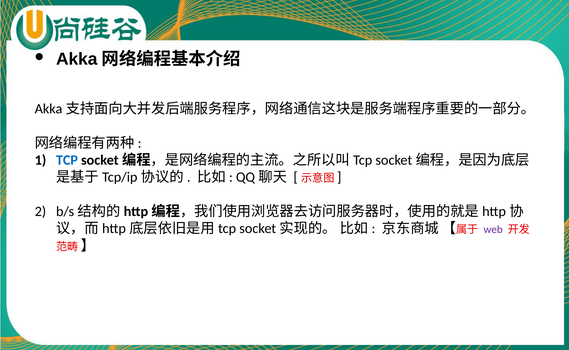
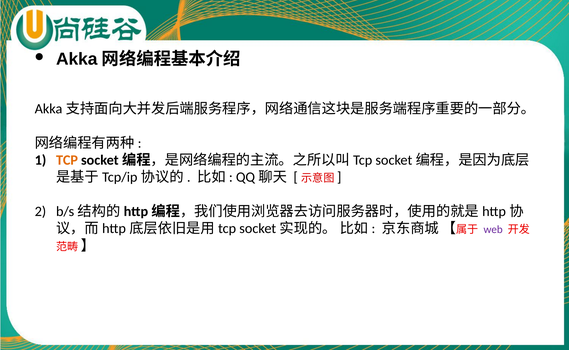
TCP colour: blue -> orange (67, 160)
